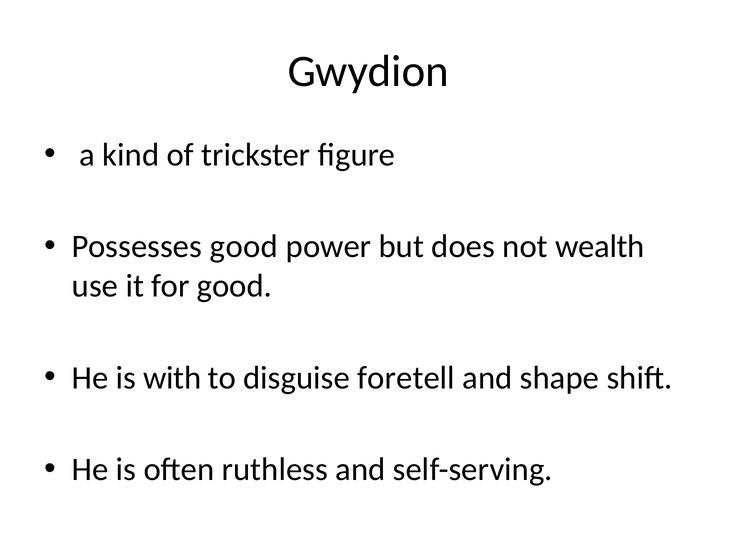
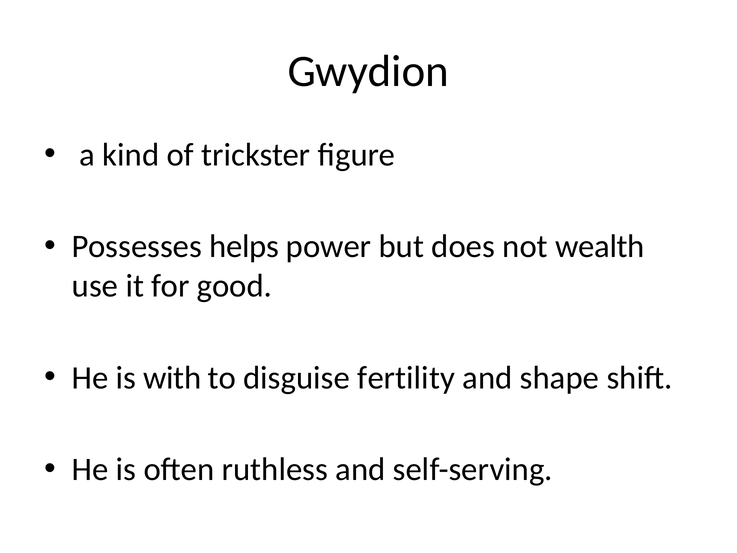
Possesses good: good -> helps (244, 246)
foretell: foretell -> fertility (406, 378)
